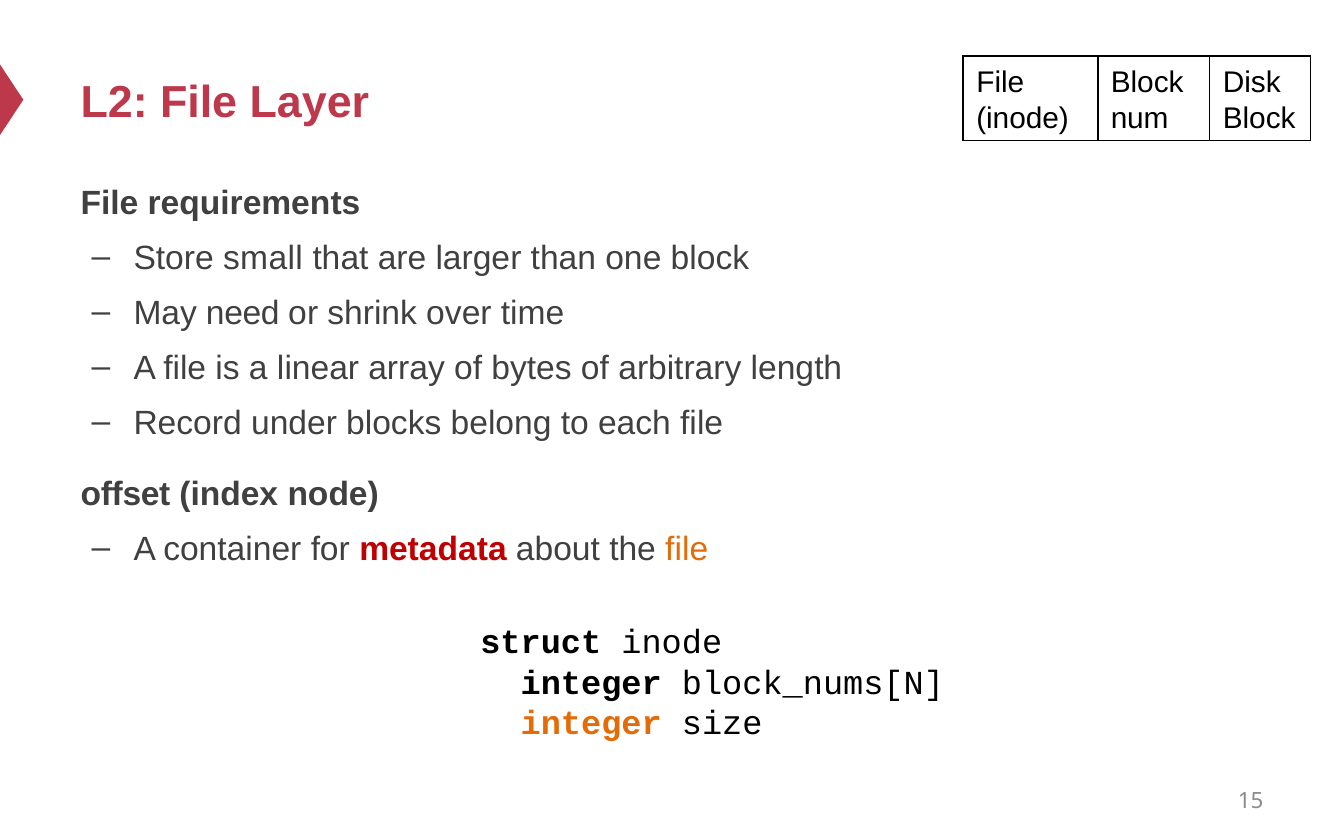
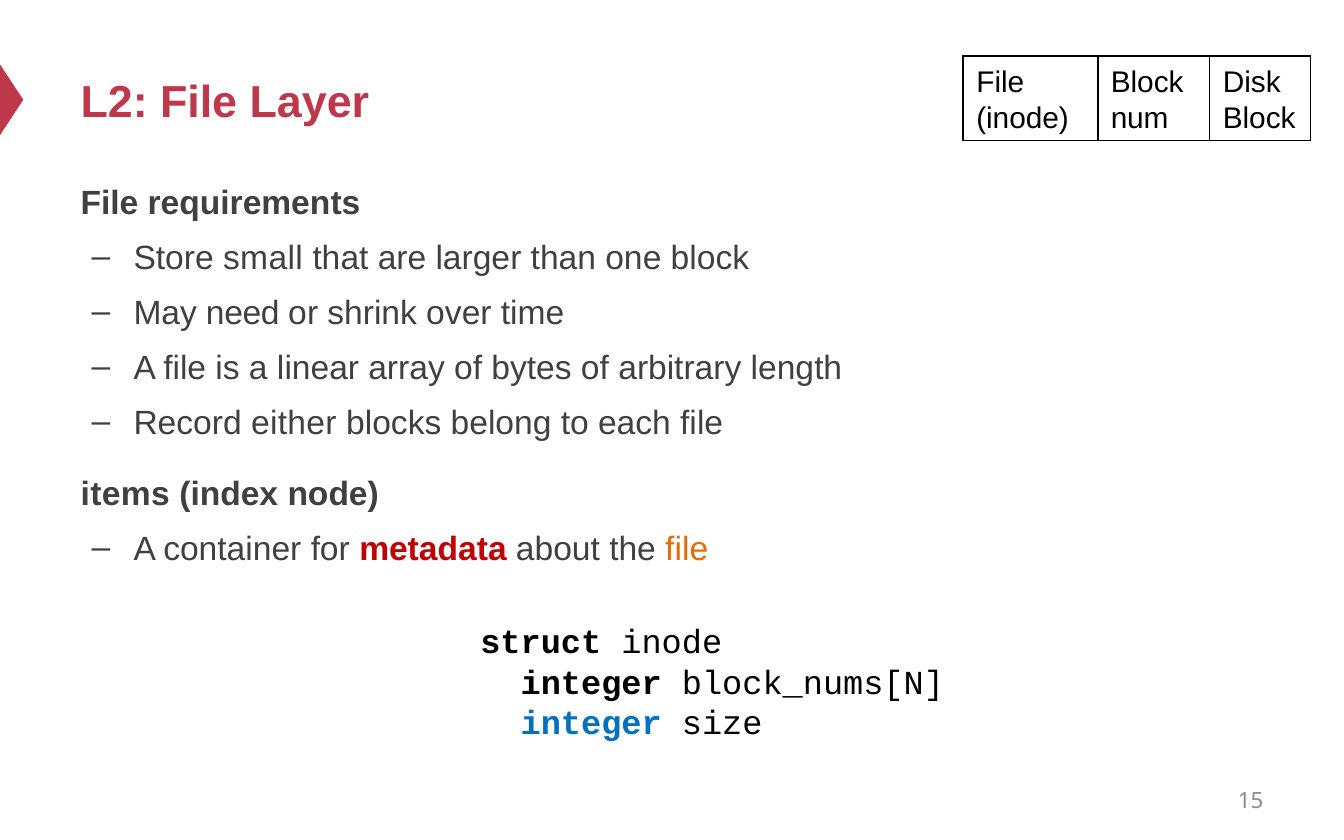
under: under -> either (294, 424)
offset: offset -> items (125, 494)
integer colour: orange -> blue (591, 723)
